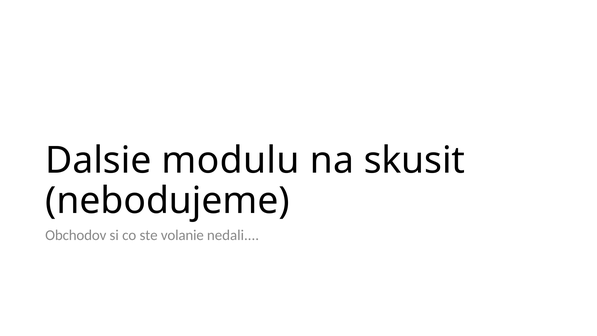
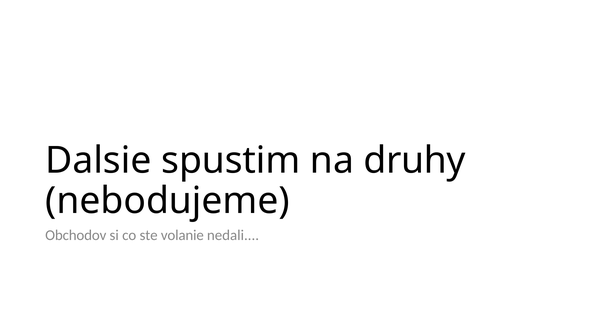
modulu: modulu -> spustim (231, 160)
skusit: skusit -> druhy (415, 160)
